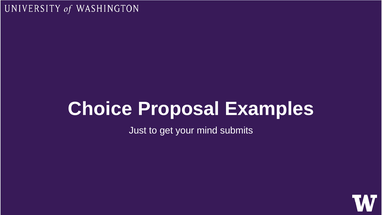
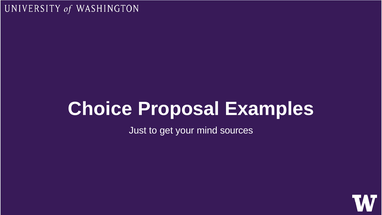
submits: submits -> sources (237, 130)
